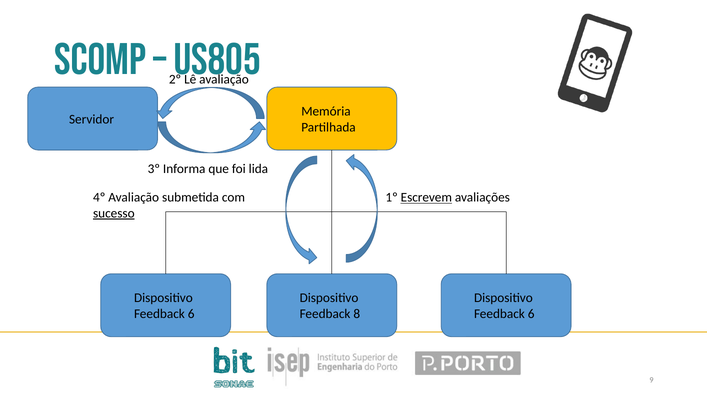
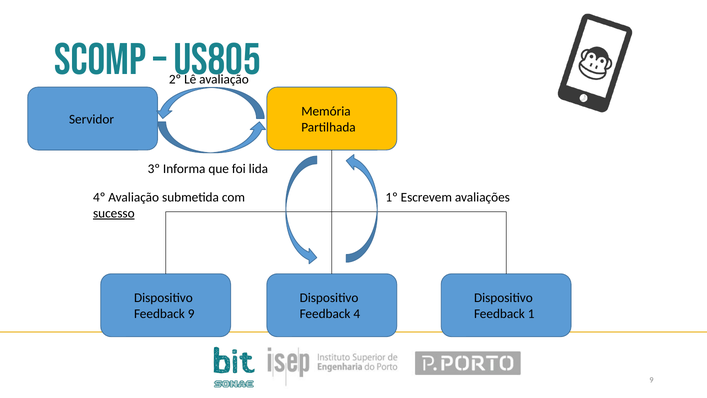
Escrevem underline: present -> none (426, 197)
6: 6 -> 9 (191, 314)
8: 8 -> 4 (357, 314)
6: 6 -> 1 (531, 314)
